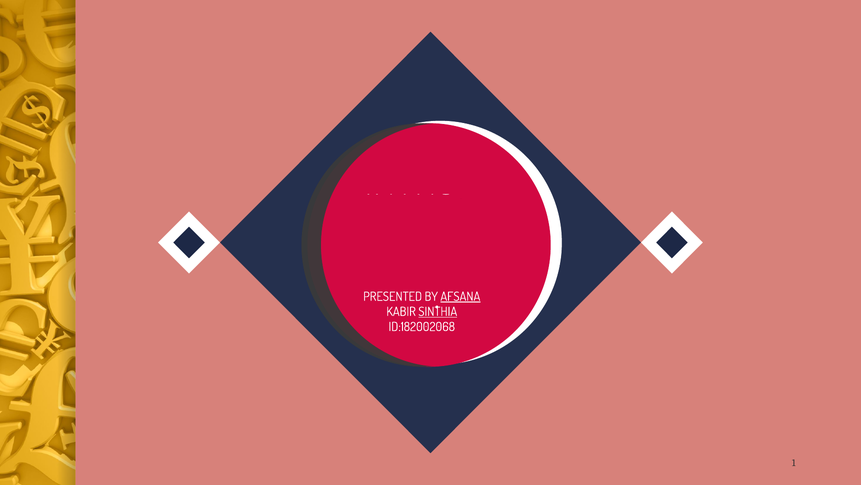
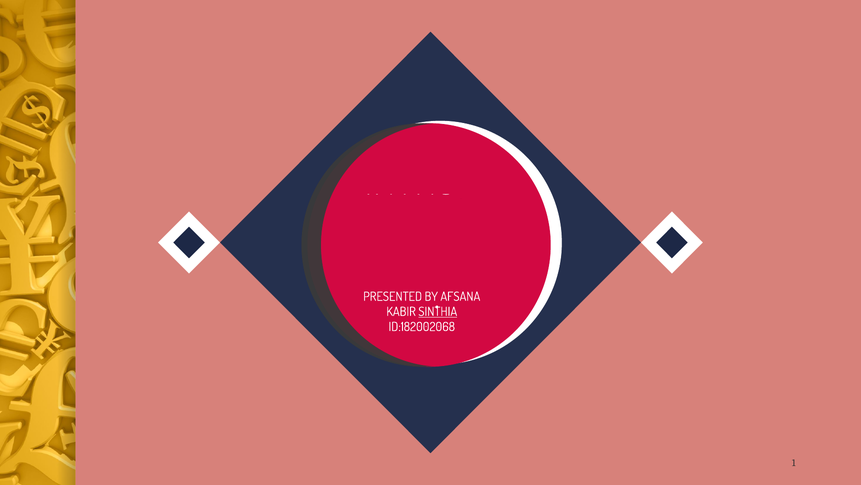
AFSANA underline: present -> none (460, 296)
